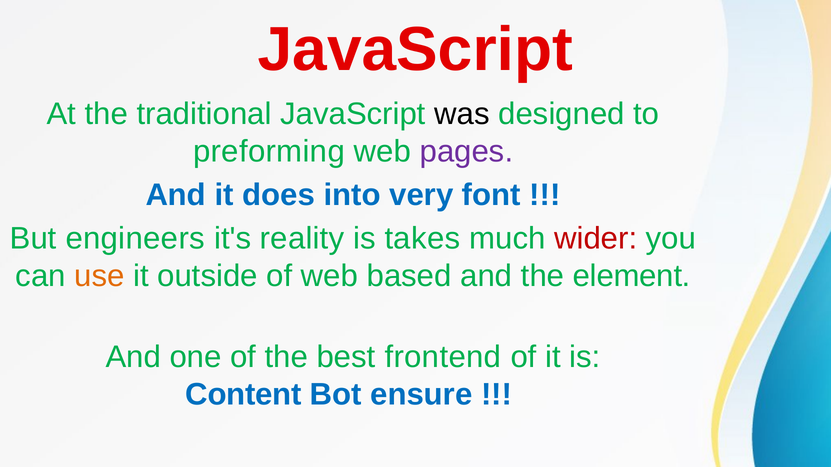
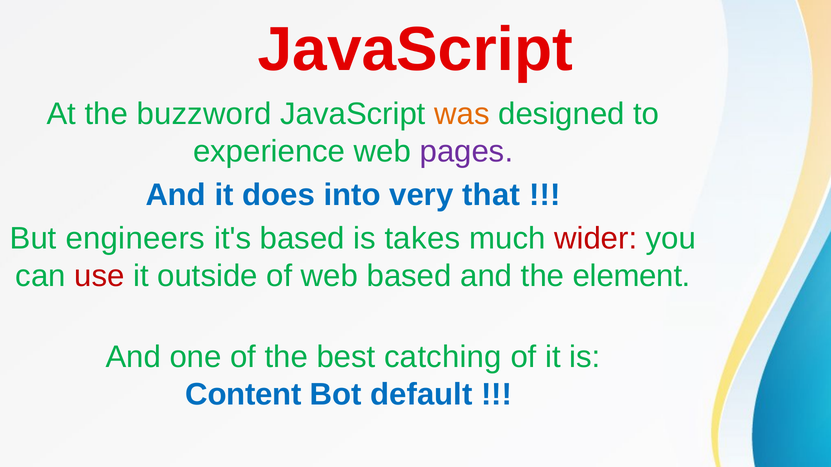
traditional: traditional -> buzzword (204, 114)
was colour: black -> orange (462, 114)
preforming: preforming -> experience (269, 152)
font: font -> that (491, 195)
it's reality: reality -> based (302, 239)
use colour: orange -> red (99, 276)
frontend: frontend -> catching (443, 357)
ensure: ensure -> default (421, 395)
